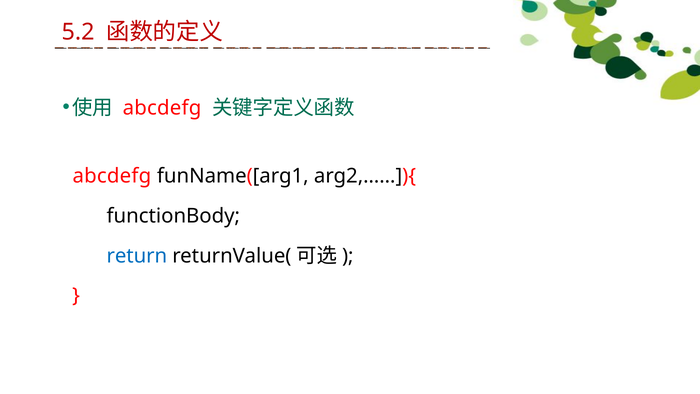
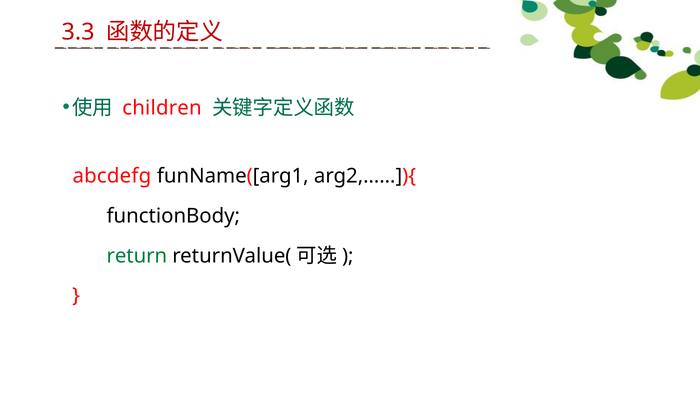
5.2: 5.2 -> 3.3 (78, 32)
abcdefg: abcdefg -> children (162, 108)
return colour: blue -> green (137, 256)
